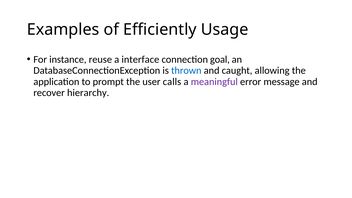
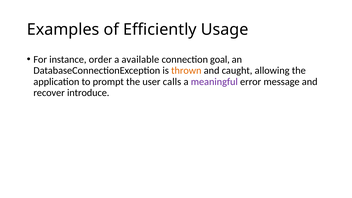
reuse: reuse -> order (100, 60)
interface: interface -> available (140, 60)
thrown colour: blue -> orange (186, 71)
hierarchy: hierarchy -> introduce (88, 93)
